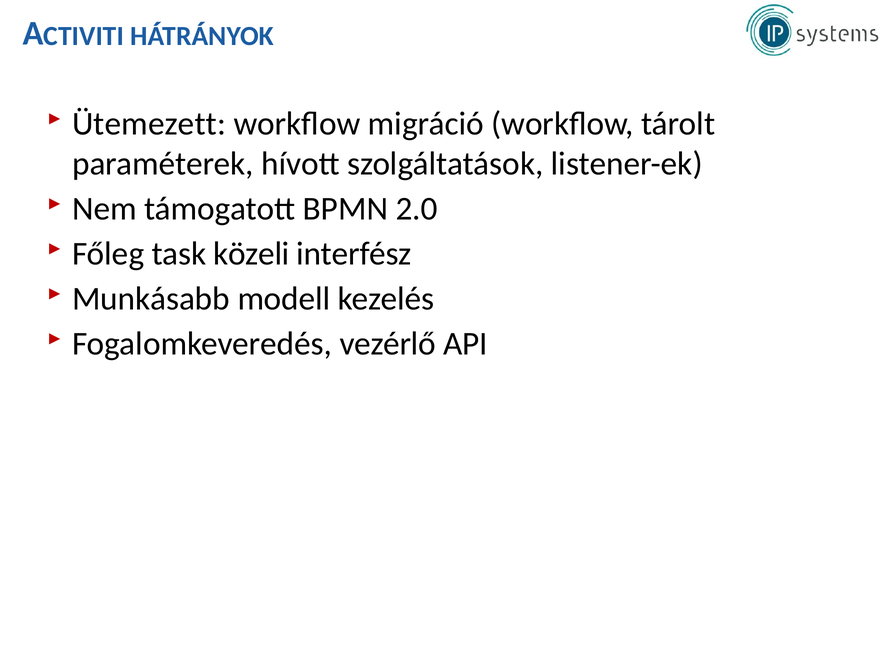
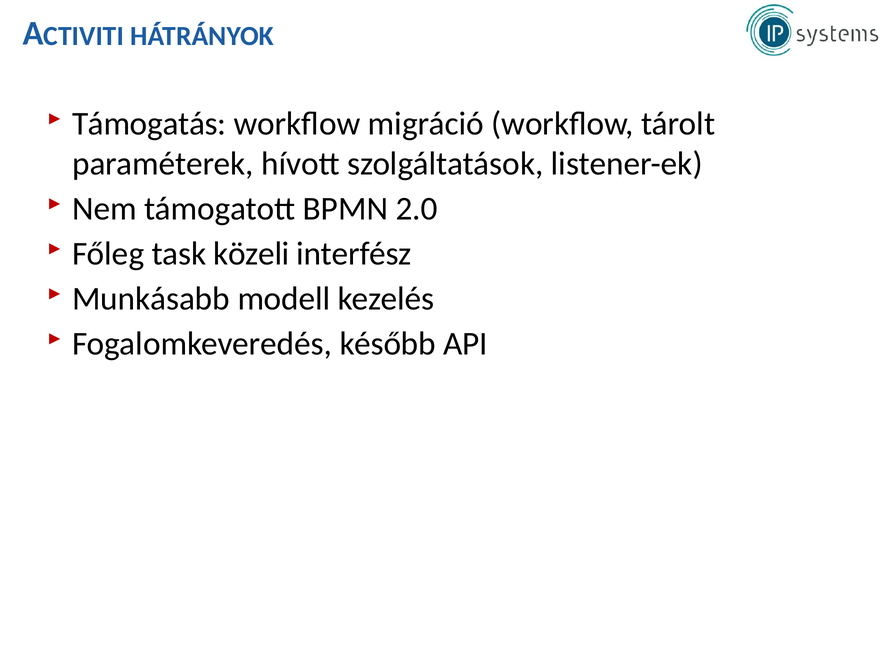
Ütemezett: Ütemezett -> Támogatás (149, 124)
vezérlő: vezérlő -> később (388, 344)
